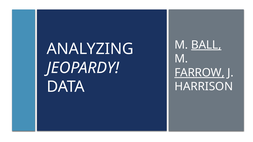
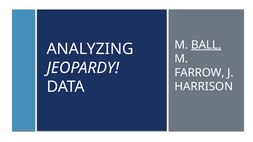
FARROW underline: present -> none (199, 73)
